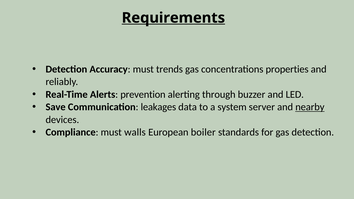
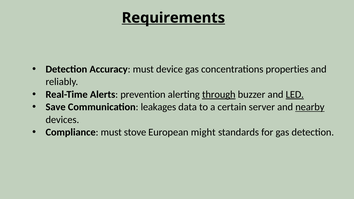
trends: trends -> device (169, 69)
through underline: none -> present (219, 95)
LED underline: none -> present (295, 95)
system: system -> certain (232, 107)
walls: walls -> stove (135, 132)
boiler: boiler -> might (203, 132)
